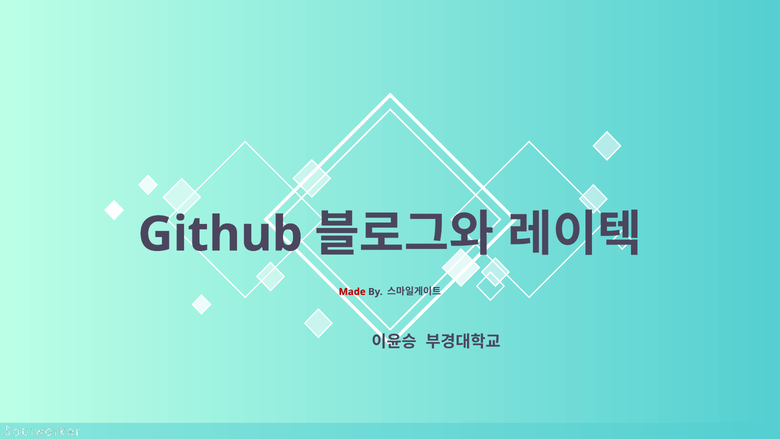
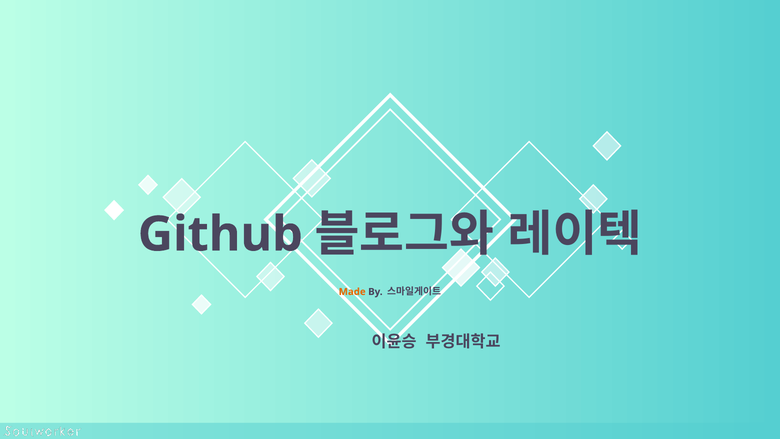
Made colour: red -> orange (352, 292)
